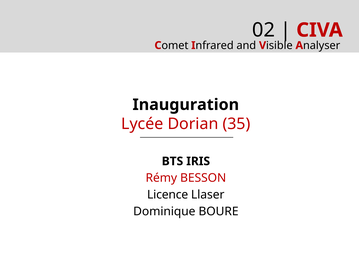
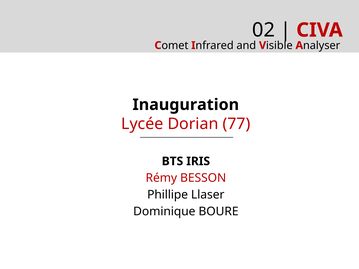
35: 35 -> 77 (236, 124)
Licence: Licence -> Phillipe (168, 195)
